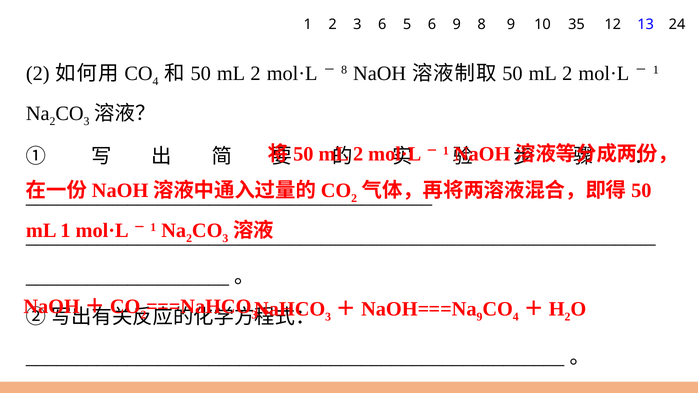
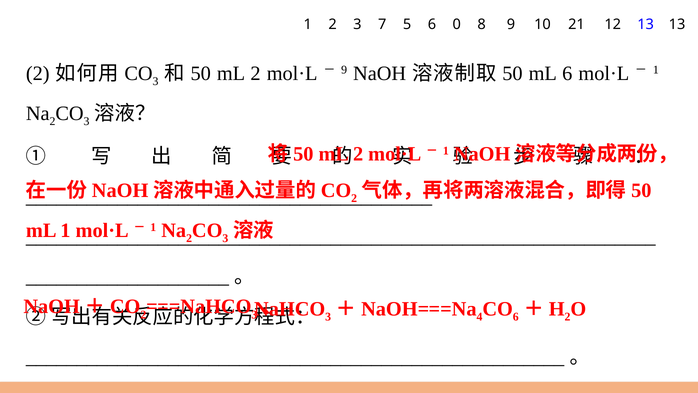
3 6: 6 -> 7 (382, 24)
6 9: 9 -> 0 (457, 24)
35: 35 -> 21 (576, 24)
13 24: 24 -> 13 (677, 24)
4: 4 -> 3 (156, 81)
8: 8 -> 9 (344, 70)
2: 2 -> 6 (567, 73)
9: 9 -> 4 (480, 317)
4: 4 -> 6 (516, 317)
